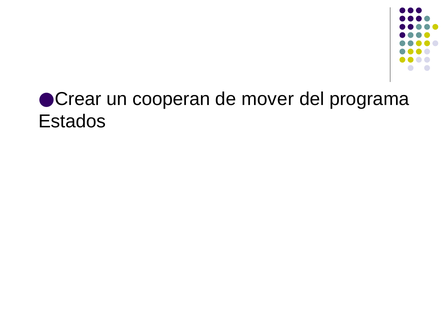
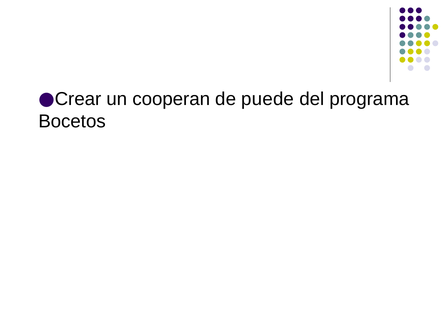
mover: mover -> puede (268, 99)
Estados: Estados -> Bocetos (72, 121)
